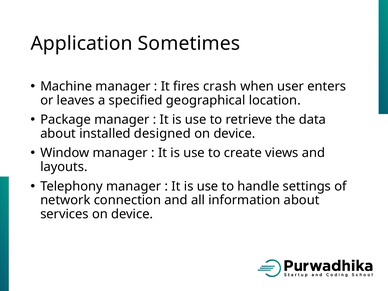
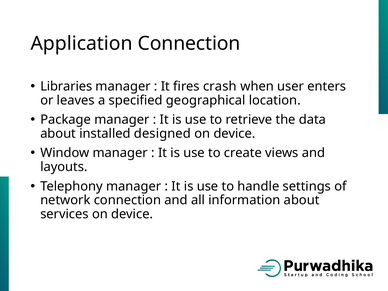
Application Sometimes: Sometimes -> Connection (189, 43)
Machine: Machine -> Libraries (66, 86)
